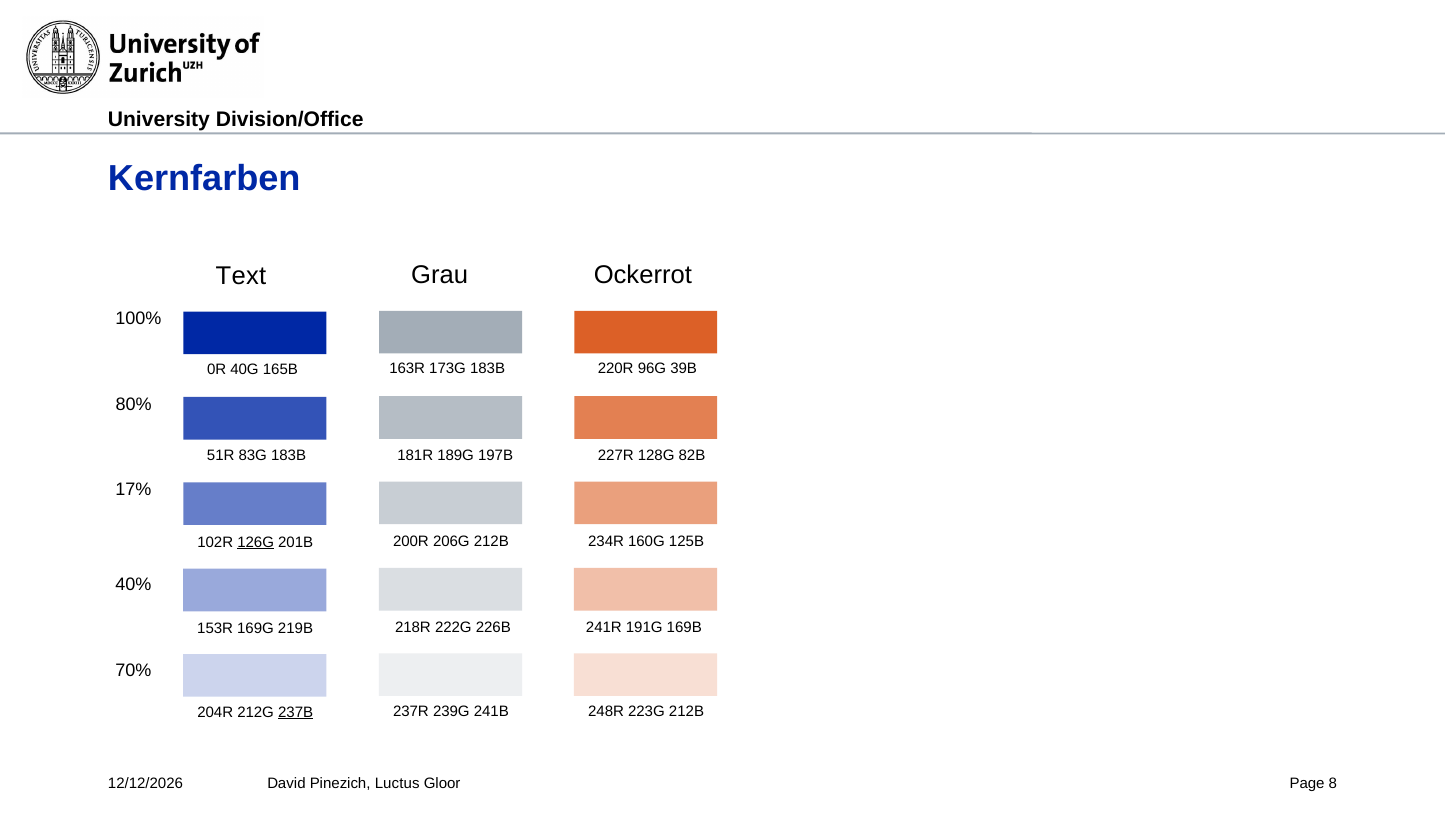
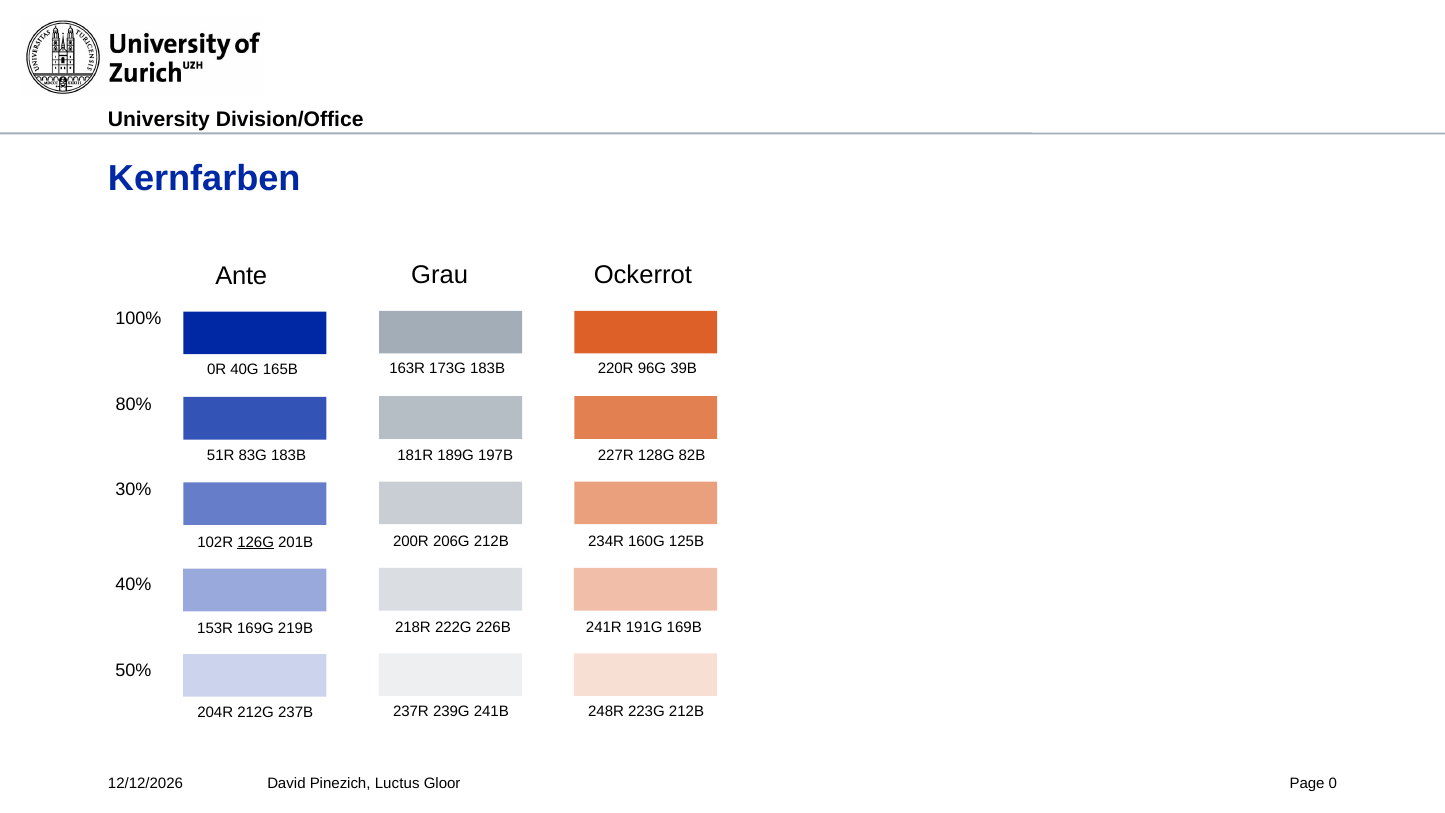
Text: Text -> Ante (241, 276)
17%: 17% -> 30% (133, 490)
70%: 70% -> 50% (133, 670)
237B underline: present -> none (296, 712)
8: 8 -> 0 (1333, 783)
